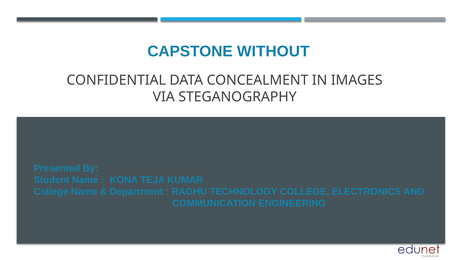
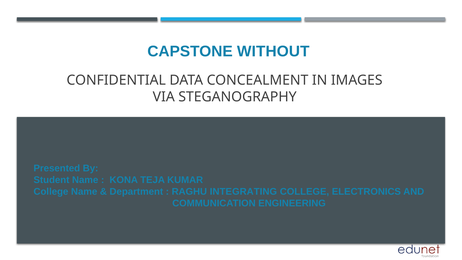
TECHNOLOGY: TECHNOLOGY -> INTEGRATING (243, 192)
